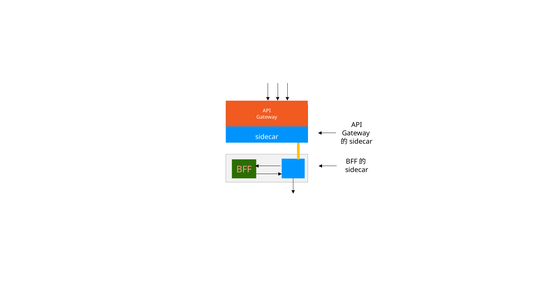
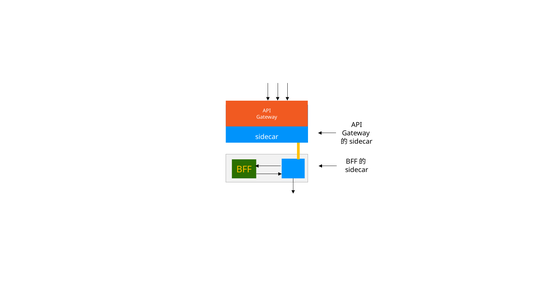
BFF colour: pink -> yellow (244, 170)
